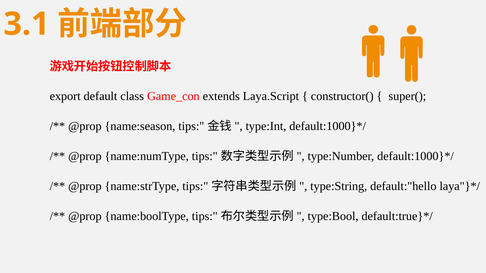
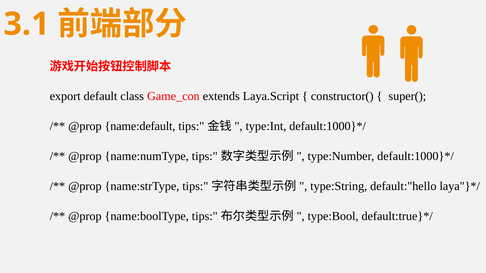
name:season: name:season -> name:default (140, 126)
